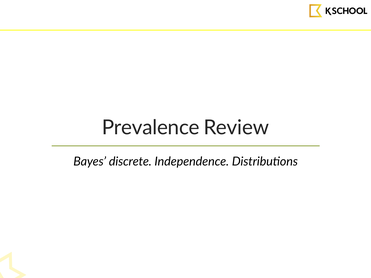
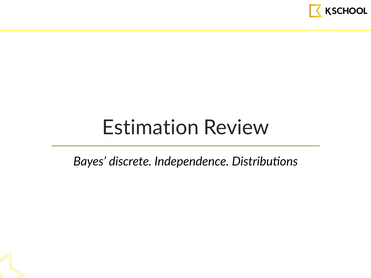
Prevalence: Prevalence -> Estimation (150, 128)
